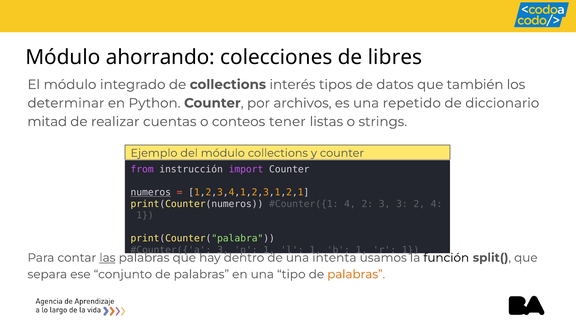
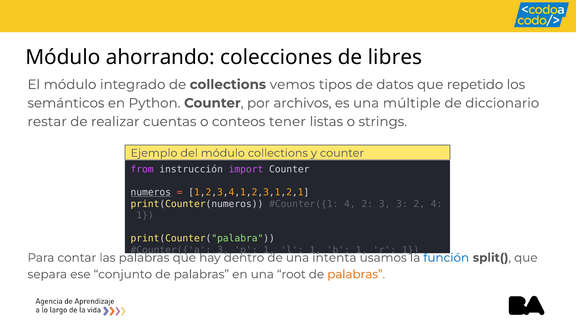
interés: interés -> vemos (292, 85)
también: también -> repetido (475, 85)
determinar: determinar -> semánticos (66, 103)
repetido: repetido -> múltiple (412, 103)
mitad: mitad -> restar (47, 122)
las underline: present -> none (107, 258)
función colour: black -> blue (446, 258)
tipo: tipo -> root (291, 274)
